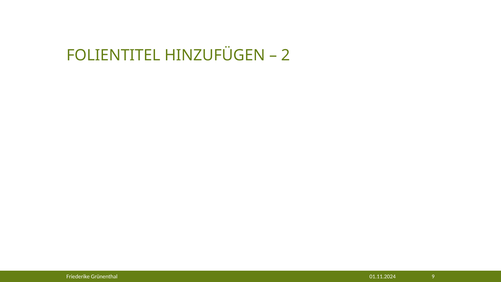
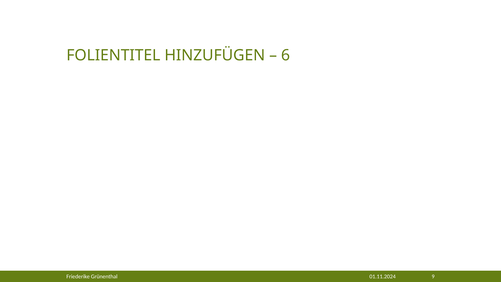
2: 2 -> 6 (286, 55)
